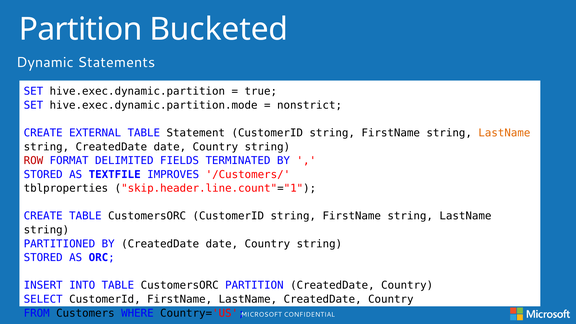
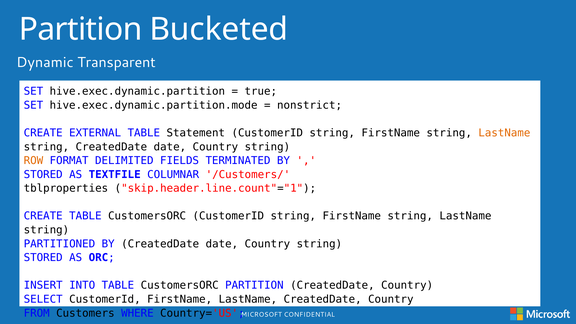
Statements: Statements -> Transparent (116, 62)
ROW colour: red -> orange (33, 161)
IMPROVES: IMPROVES -> COLUMNAR (173, 175)
